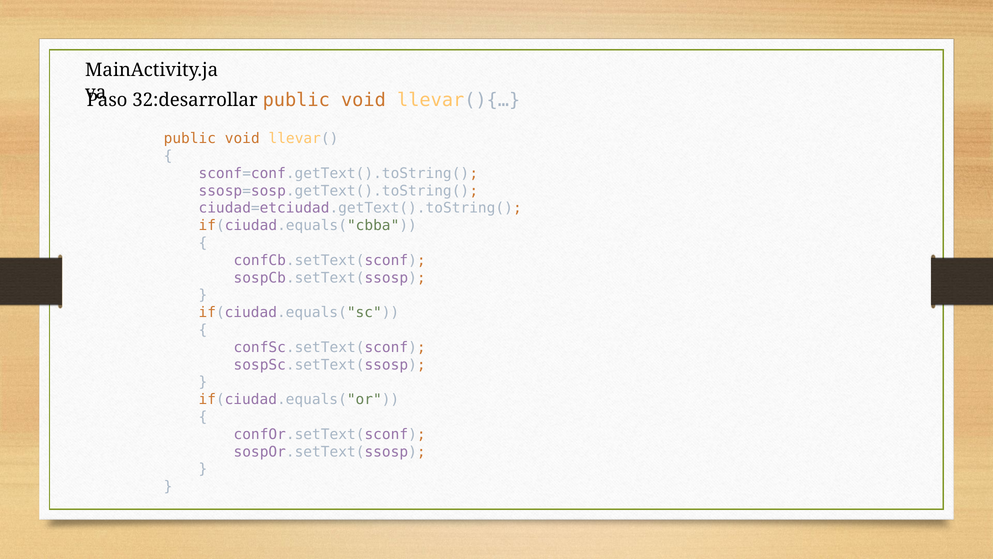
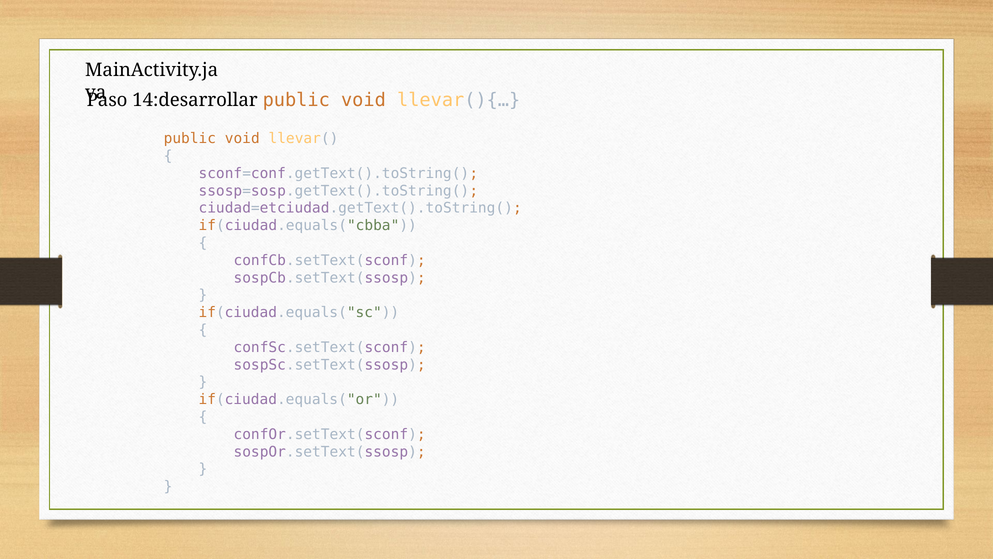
32:desarrollar: 32:desarrollar -> 14:desarrollar (195, 100)
